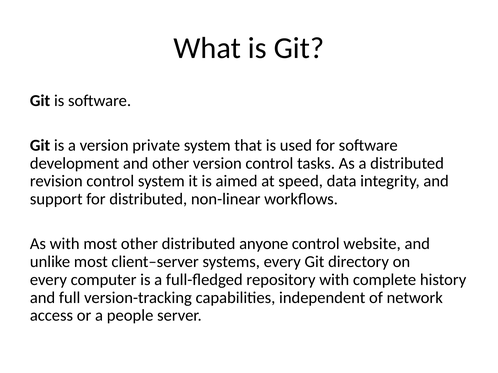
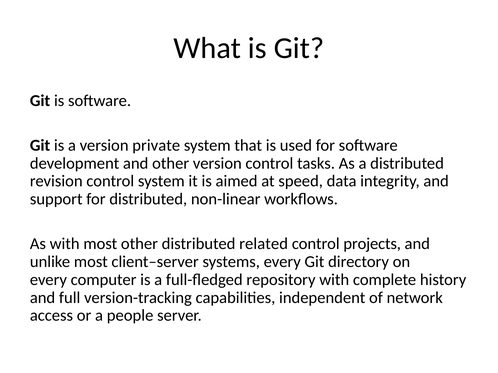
anyone: anyone -> related (264, 244)
website: website -> projects (372, 244)
